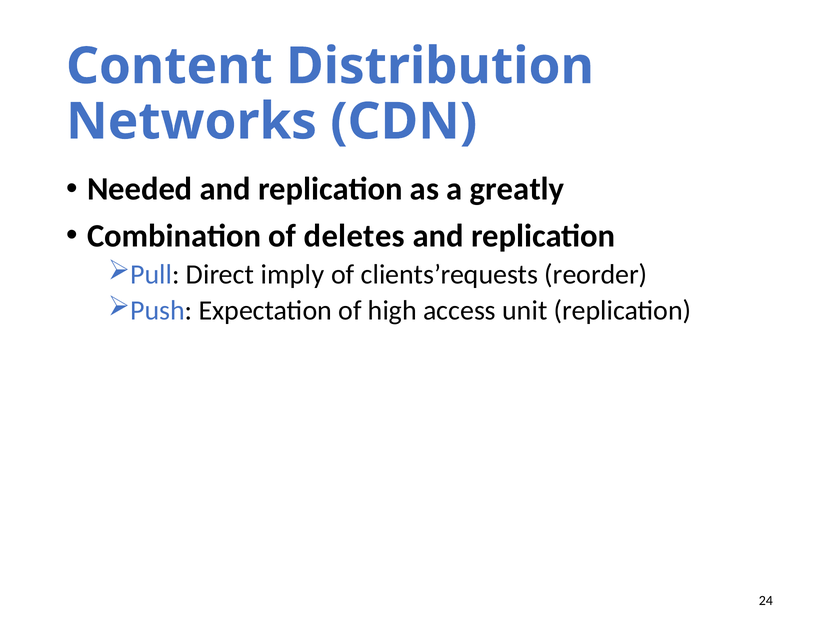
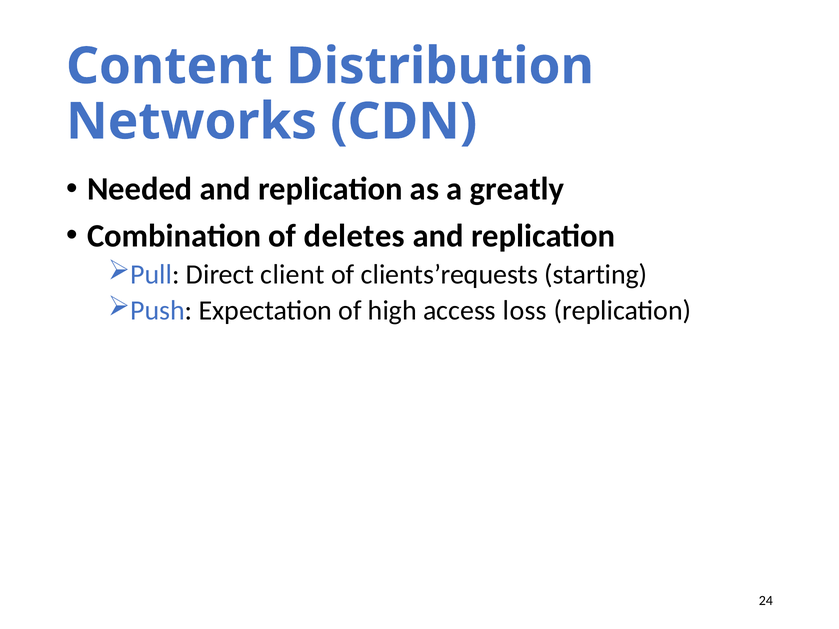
imply: imply -> client (292, 275)
reorder: reorder -> starting (596, 275)
unit: unit -> loss (525, 311)
